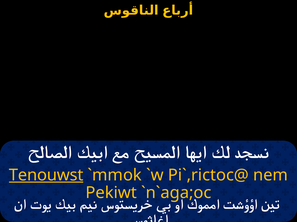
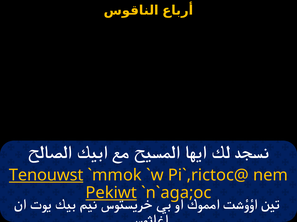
Pekiwt underline: none -> present (111, 193)
